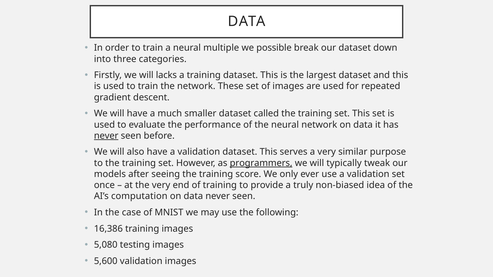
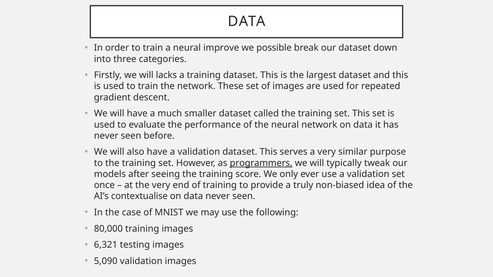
multiple: multiple -> improve (221, 48)
never underline: present -> none (106, 136)
computation: computation -> contextualise (139, 196)
16,386: 16,386 -> 80,000 (108, 229)
5,080: 5,080 -> 6,321 (106, 245)
5,600: 5,600 -> 5,090 (106, 261)
